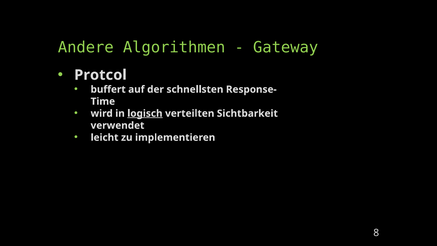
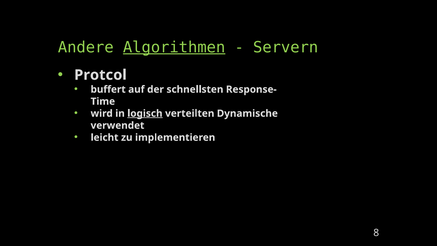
Algorithmen underline: none -> present (174, 47)
Gateway: Gateway -> Servern (286, 47)
Sichtbarkeit: Sichtbarkeit -> Dynamische (247, 113)
